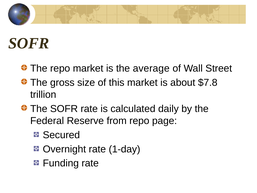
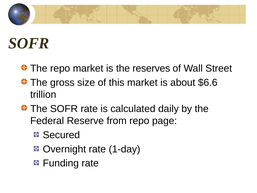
average: average -> reserves (151, 68)
$7.8: $7.8 -> $6.6 (208, 82)
